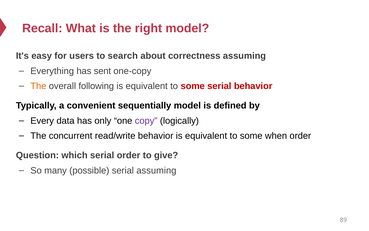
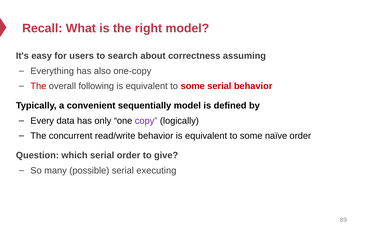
sent: sent -> also (102, 71)
The colour: orange -> red (38, 86)
when: when -> naïve (276, 136)
serial assuming: assuming -> executing (156, 170)
